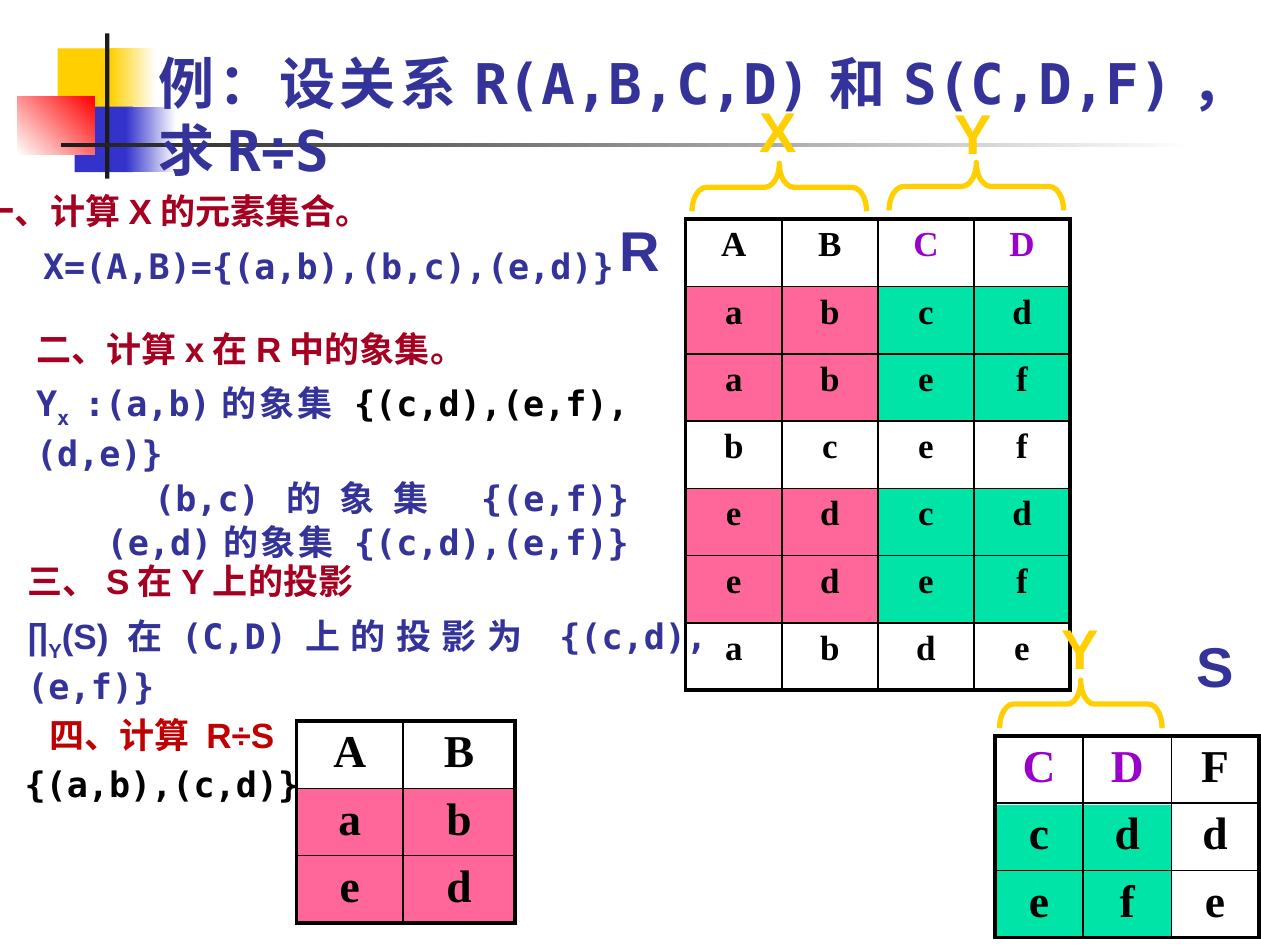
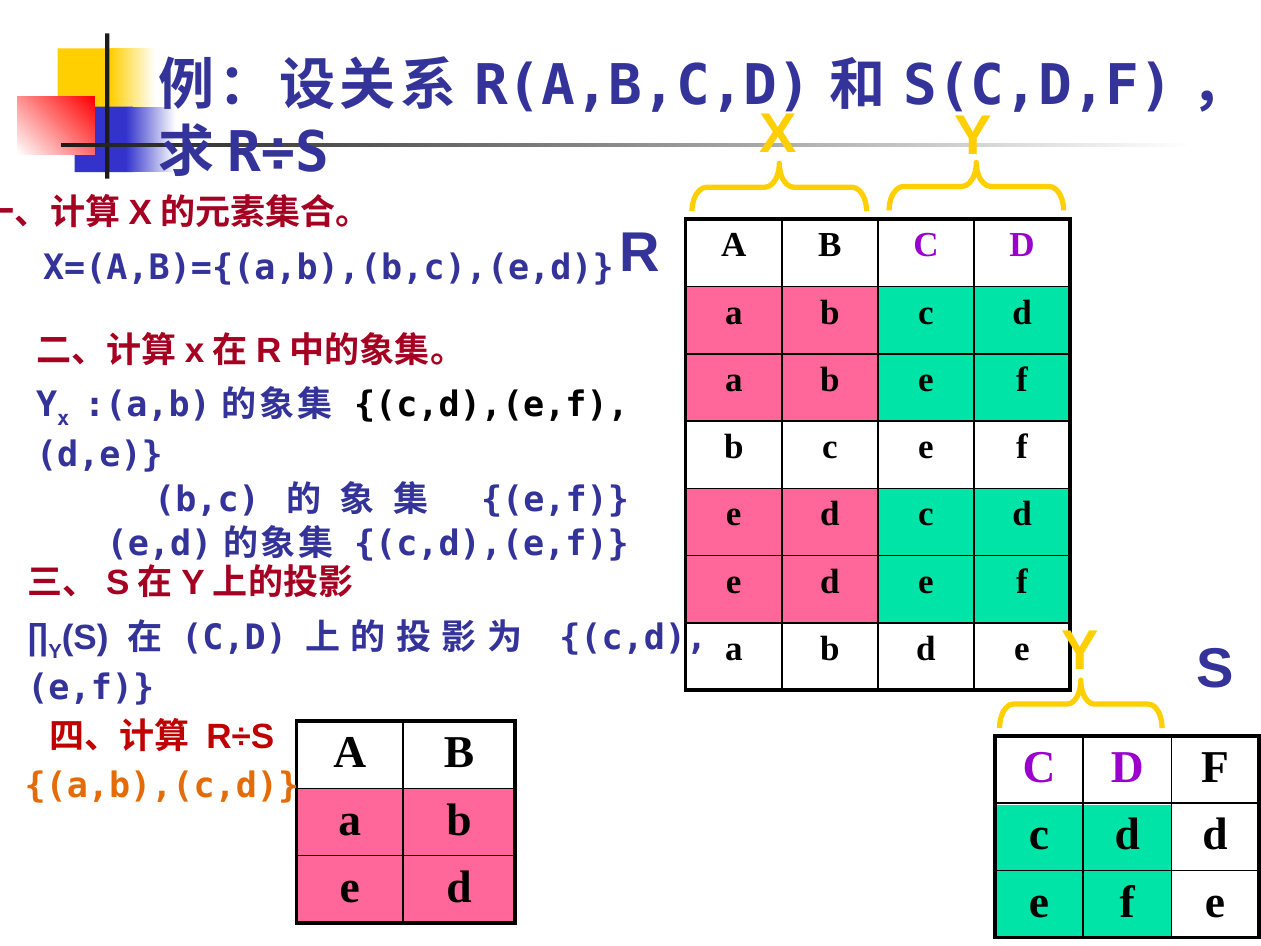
a,b),(c,d colour: black -> orange (162, 786)
